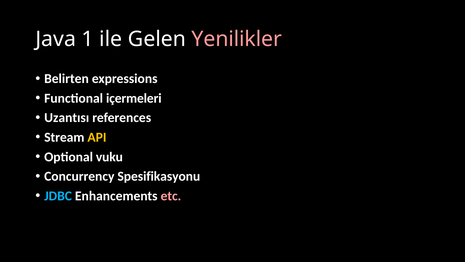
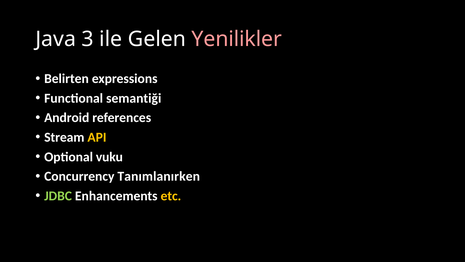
1: 1 -> 3 (88, 39)
içermeleri: içermeleri -> semantiği (134, 98)
Uzantısı: Uzantısı -> Android (67, 118)
Spesifikasyonu: Spesifikasyonu -> Tanımlanırken (159, 176)
JDBC colour: light blue -> light green (58, 196)
etc colour: pink -> yellow (171, 196)
